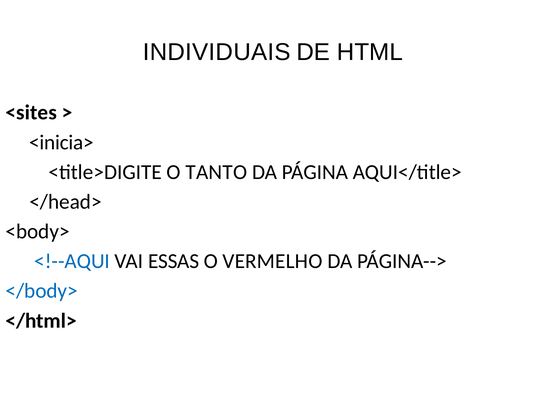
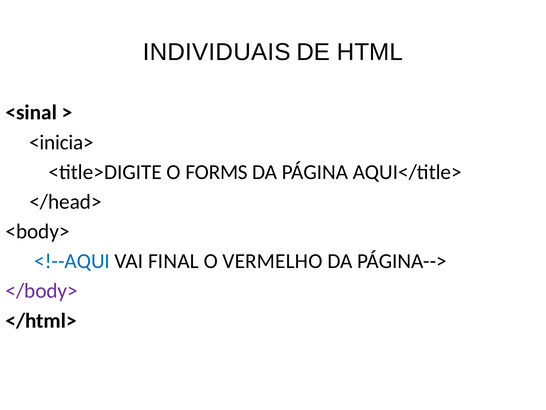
<sites: <sites -> <sinal (31, 112)
TANTO: TANTO -> FORMS (217, 172)
ESSAS: ESSAS -> FINAL (173, 261)
</body> colour: blue -> purple (42, 291)
